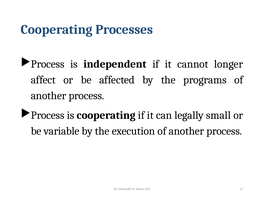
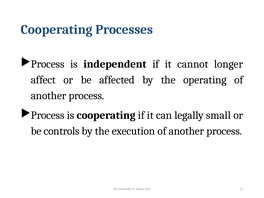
programs: programs -> operating (205, 80)
variable: variable -> controls (62, 131)
